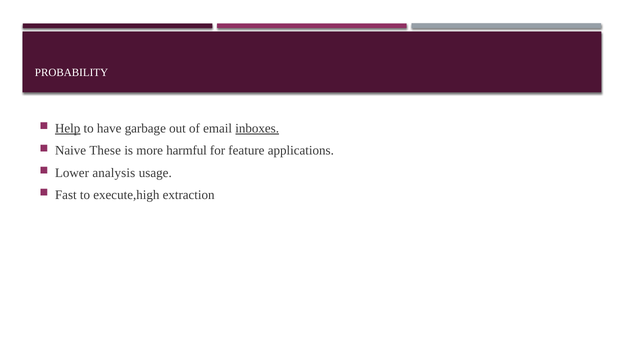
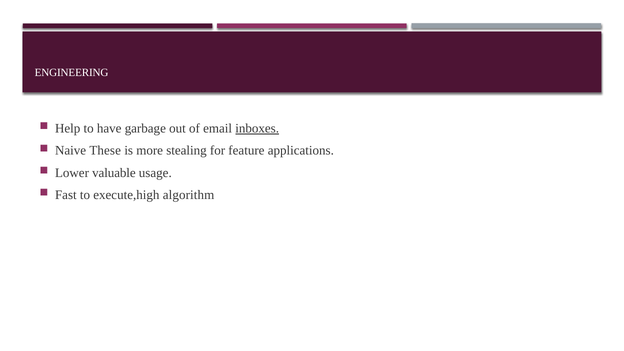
PROBABILITY: PROBABILITY -> ENGINEERING (72, 73)
Help underline: present -> none (68, 129)
harmful: harmful -> stealing (186, 151)
analysis: analysis -> valuable (114, 173)
extraction: extraction -> algorithm (189, 195)
